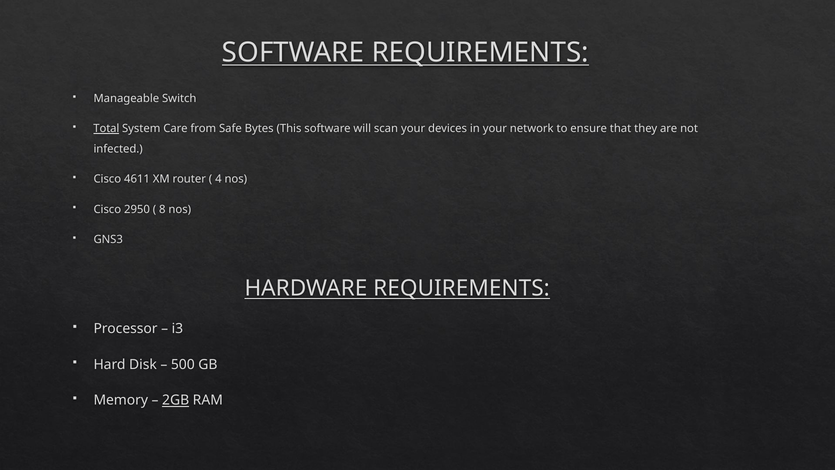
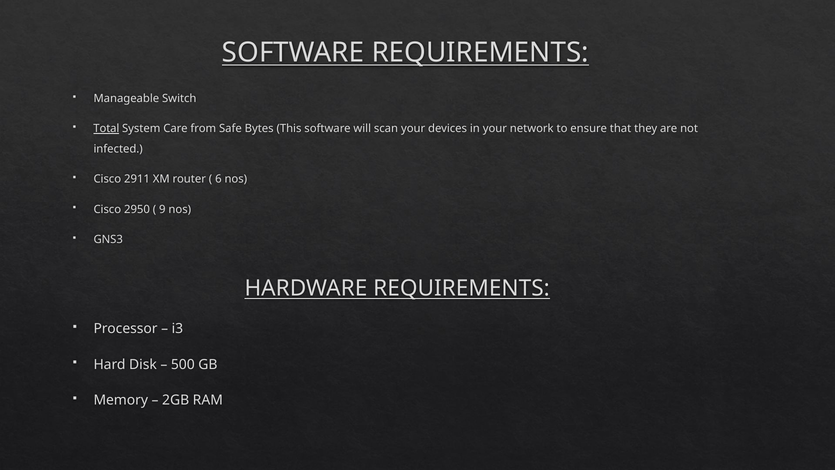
4611: 4611 -> 2911 (137, 179)
4: 4 -> 6 (218, 179)
8: 8 -> 9 (162, 209)
2GB underline: present -> none (176, 400)
